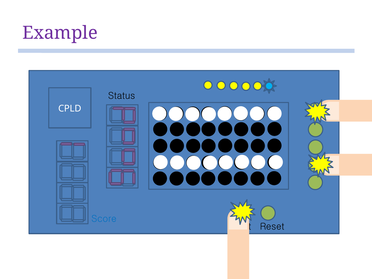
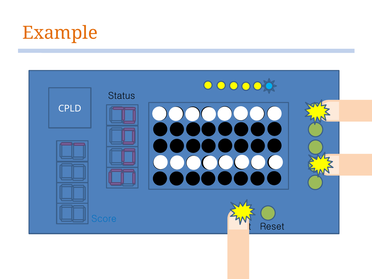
Example colour: purple -> orange (60, 33)
